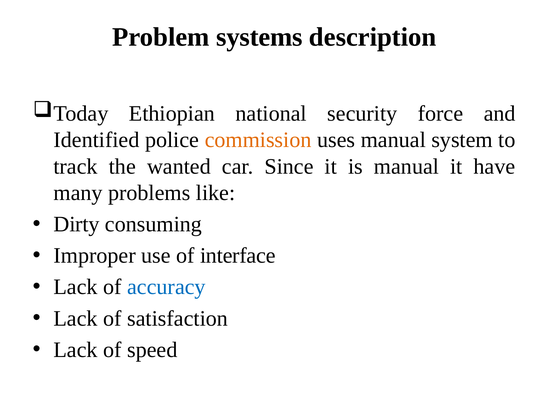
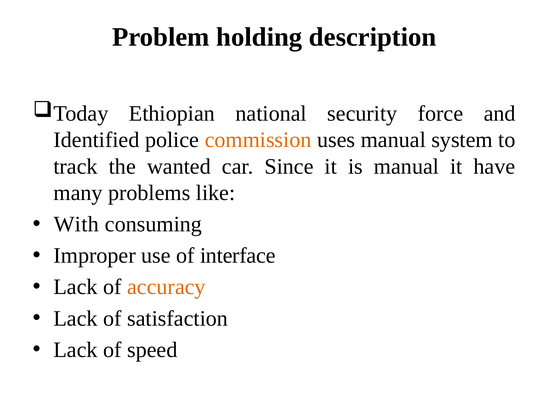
systems: systems -> holding (259, 37)
Dirty: Dirty -> With (76, 225)
accuracy colour: blue -> orange (166, 288)
